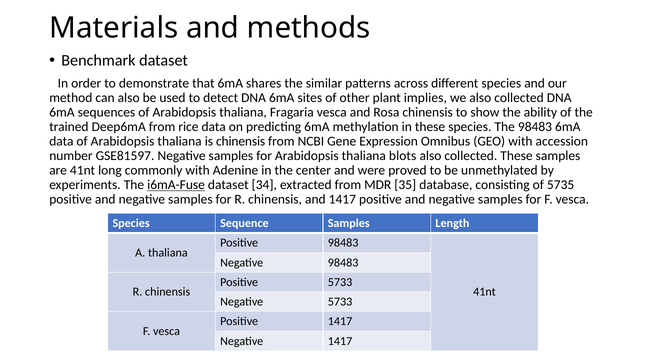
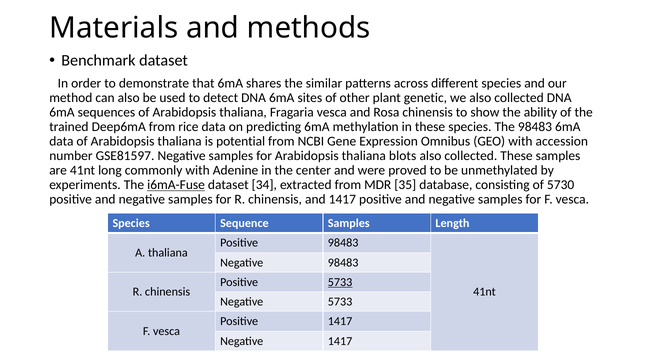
implies: implies -> genetic (425, 98)
is chinensis: chinensis -> potential (241, 141)
5735: 5735 -> 5730 (561, 185)
5733 underline: none -> present (340, 282)
